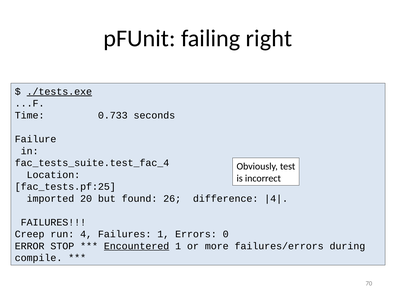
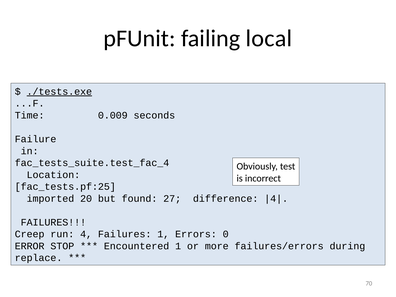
right: right -> local (269, 38)
0.733: 0.733 -> 0.009 (113, 115)
26: 26 -> 27 (172, 199)
Encountered underline: present -> none (137, 246)
compile: compile -> replace (39, 258)
